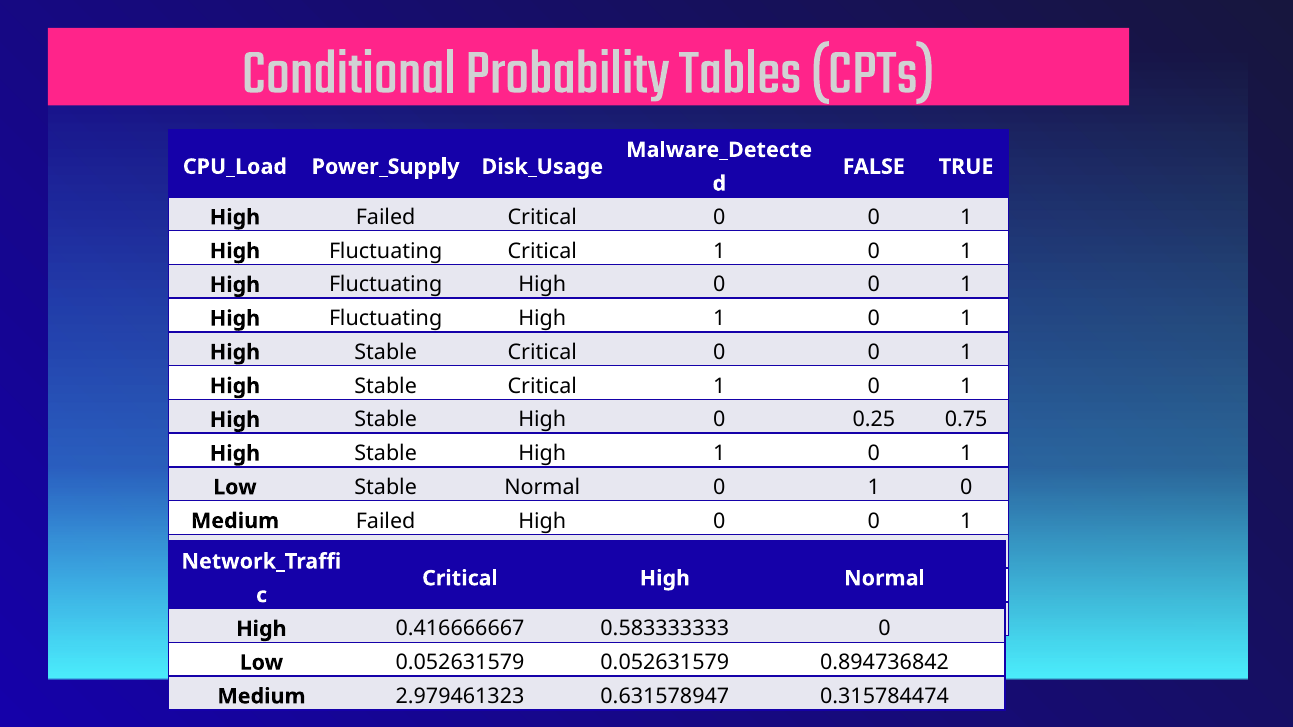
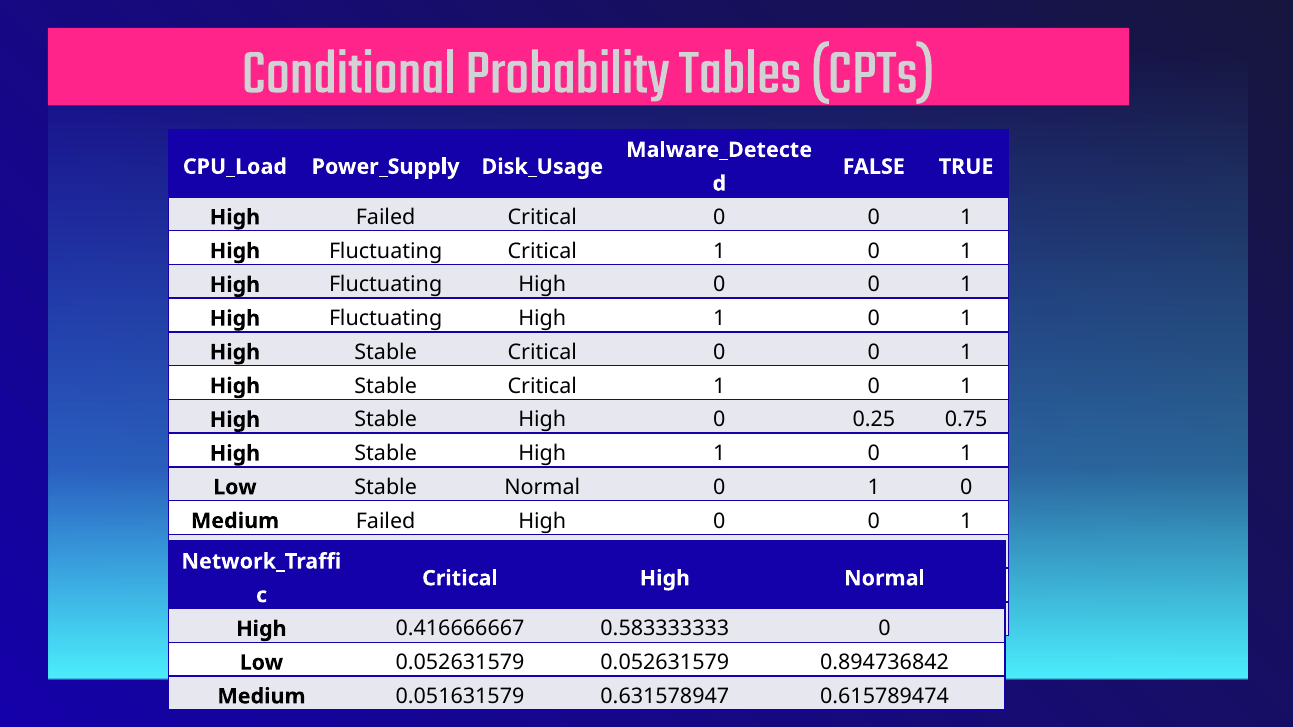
2.979461323: 2.979461323 -> 0.051631579 (460, 697)
0.315784474: 0.315784474 -> 0.615789474 (885, 697)
